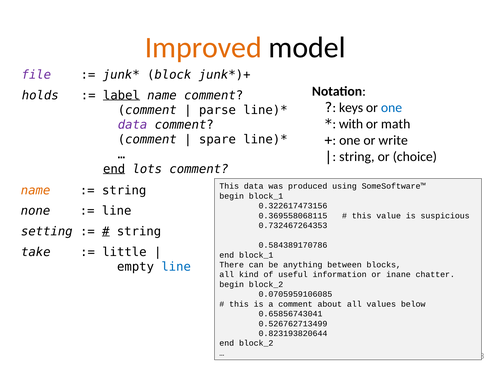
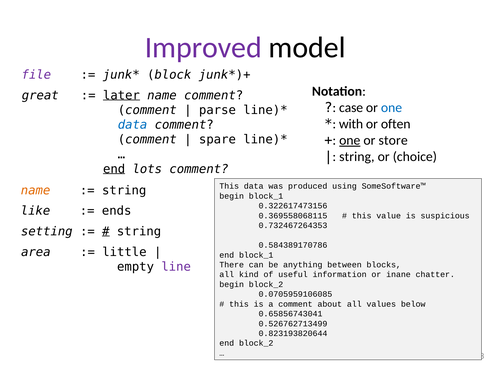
Improved colour: orange -> purple (203, 48)
holds: holds -> great (40, 95)
label: label -> later (121, 95)
keys: keys -> case (351, 108)
math: math -> often (396, 124)
data colour: purple -> blue (133, 125)
one underline: none -> present (350, 140)
write: write -> store (393, 140)
none: none -> like (35, 211)
line: line -> ends (117, 211)
take: take -> area (36, 252)
line colour: blue -> purple (176, 267)
